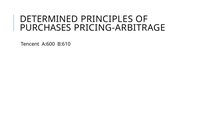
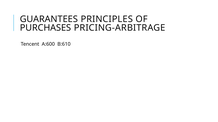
DETERMINED: DETERMINED -> GUARANTEES (49, 19)
